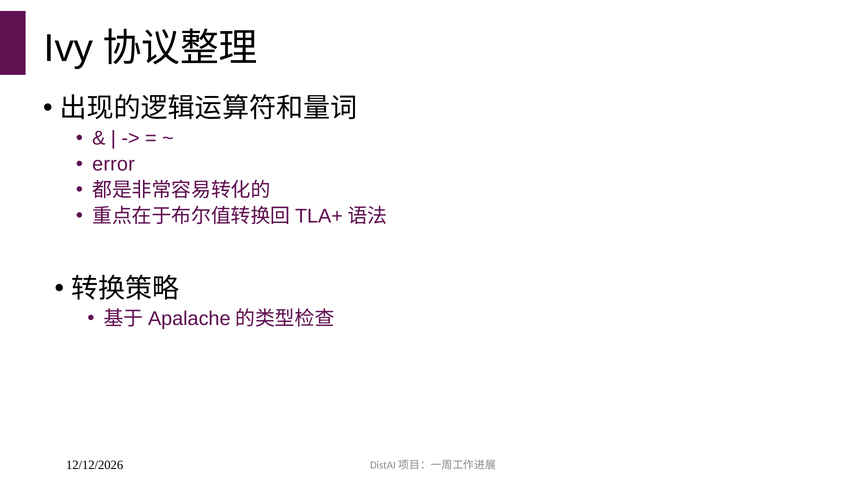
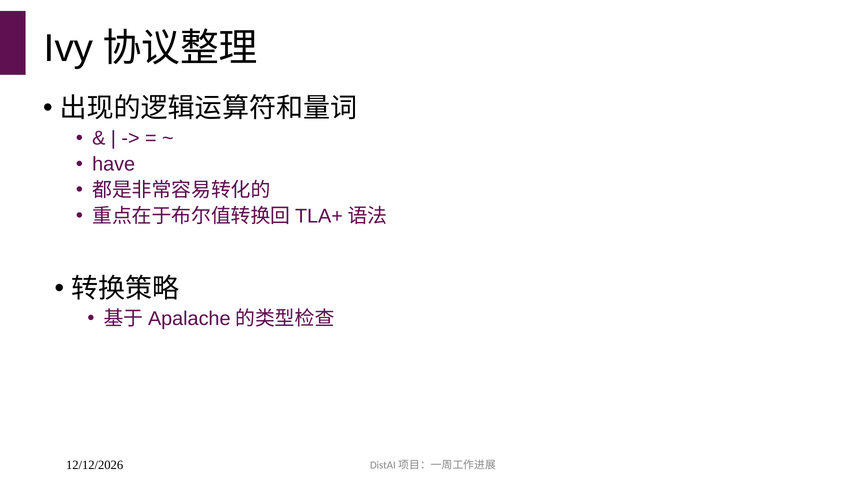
error: error -> have (114, 164)
